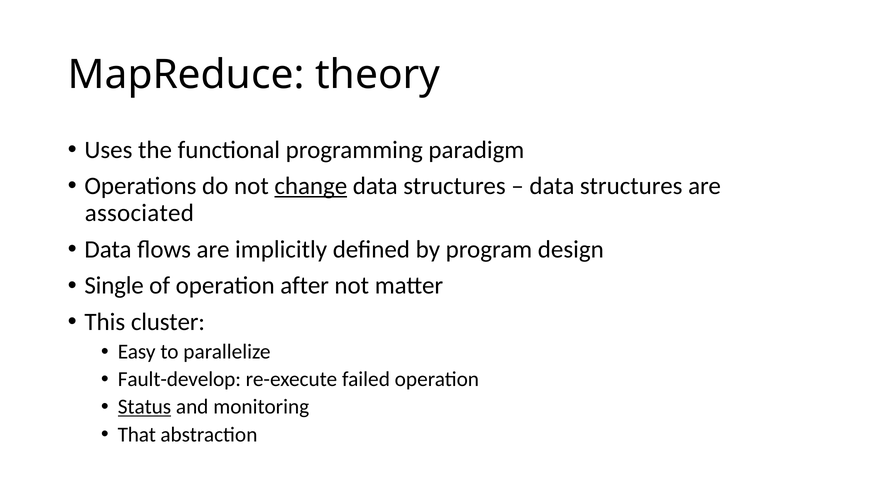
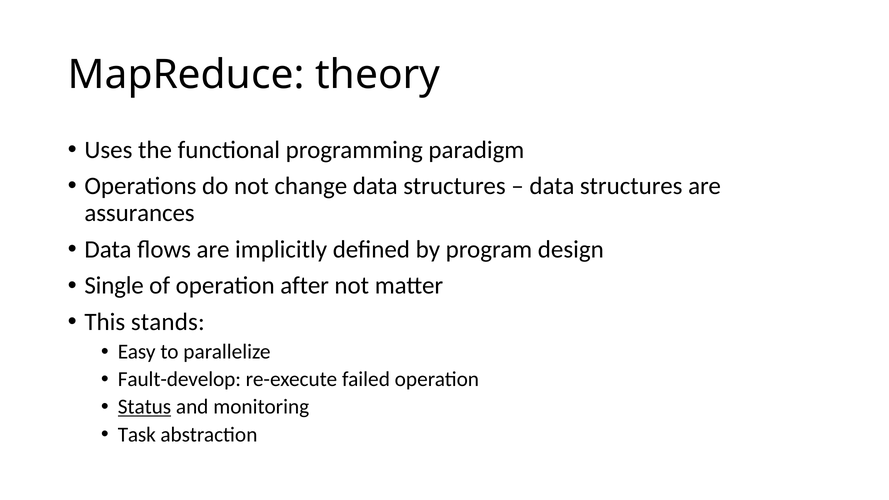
change underline: present -> none (311, 186)
associated: associated -> assurances (140, 213)
cluster: cluster -> stands (168, 322)
That: That -> Task (137, 435)
